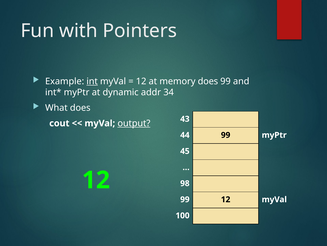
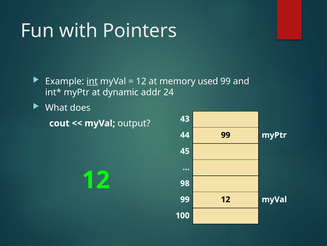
memory does: does -> used (208, 81)
34: 34 -> 24 (169, 92)
output underline: present -> none (134, 123)
